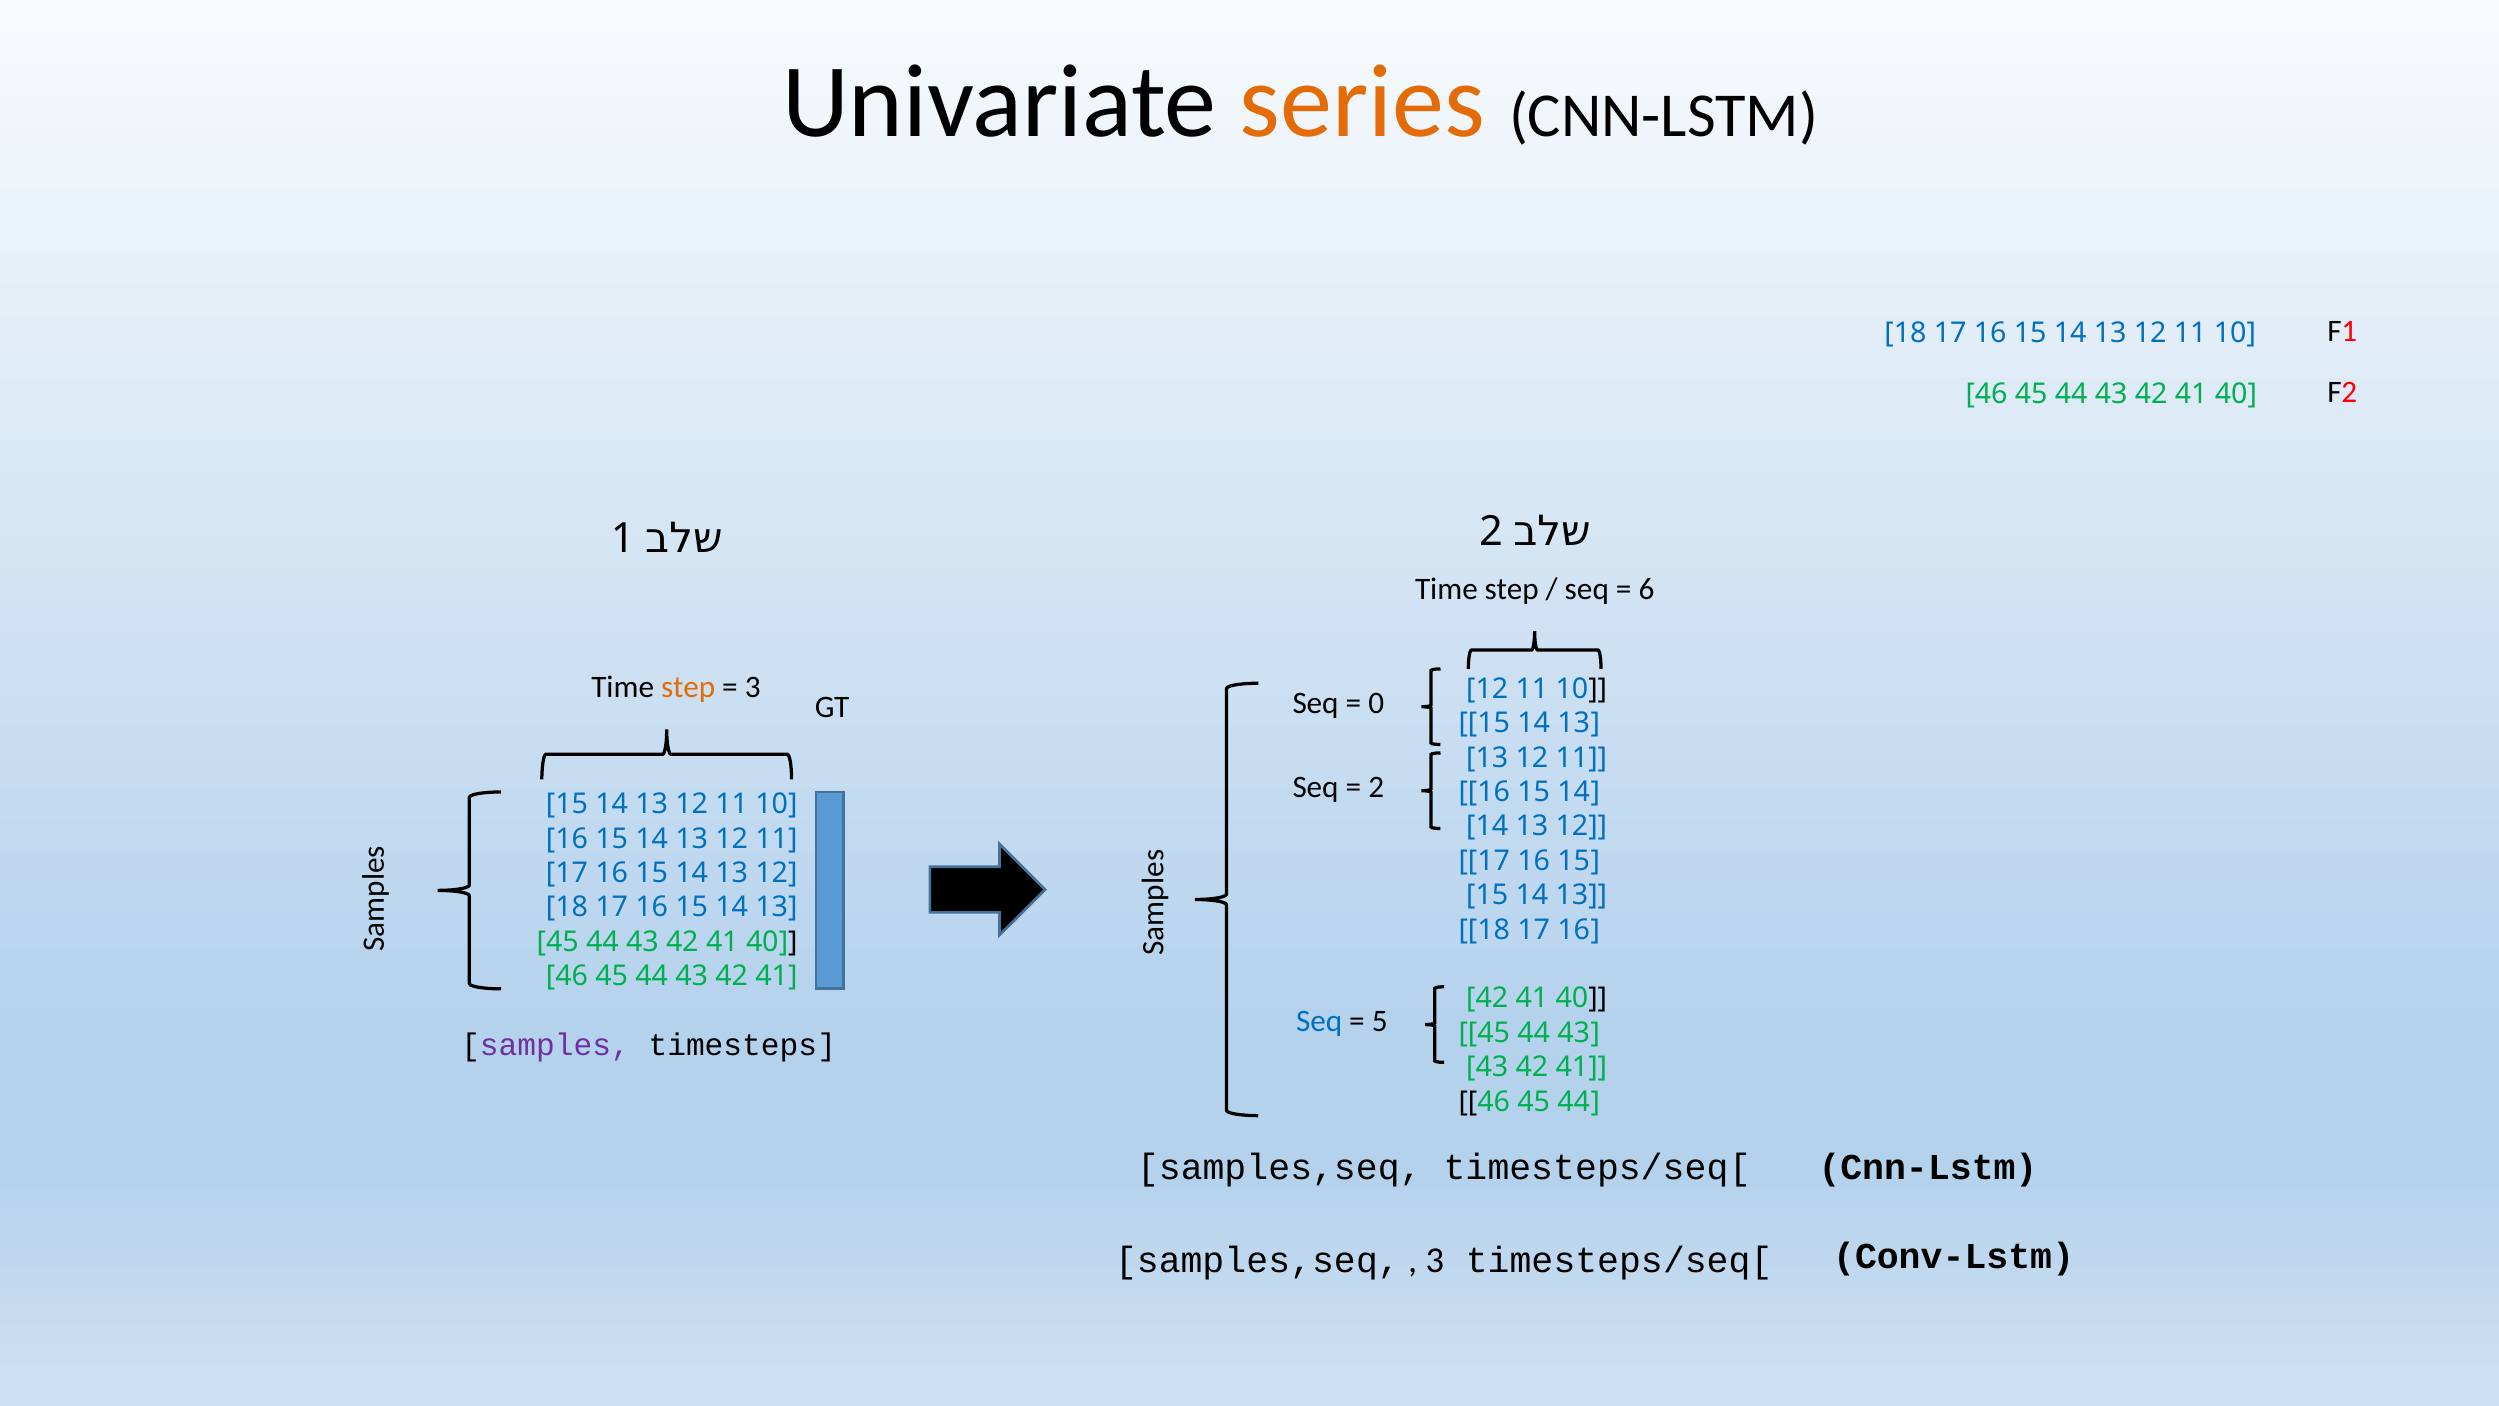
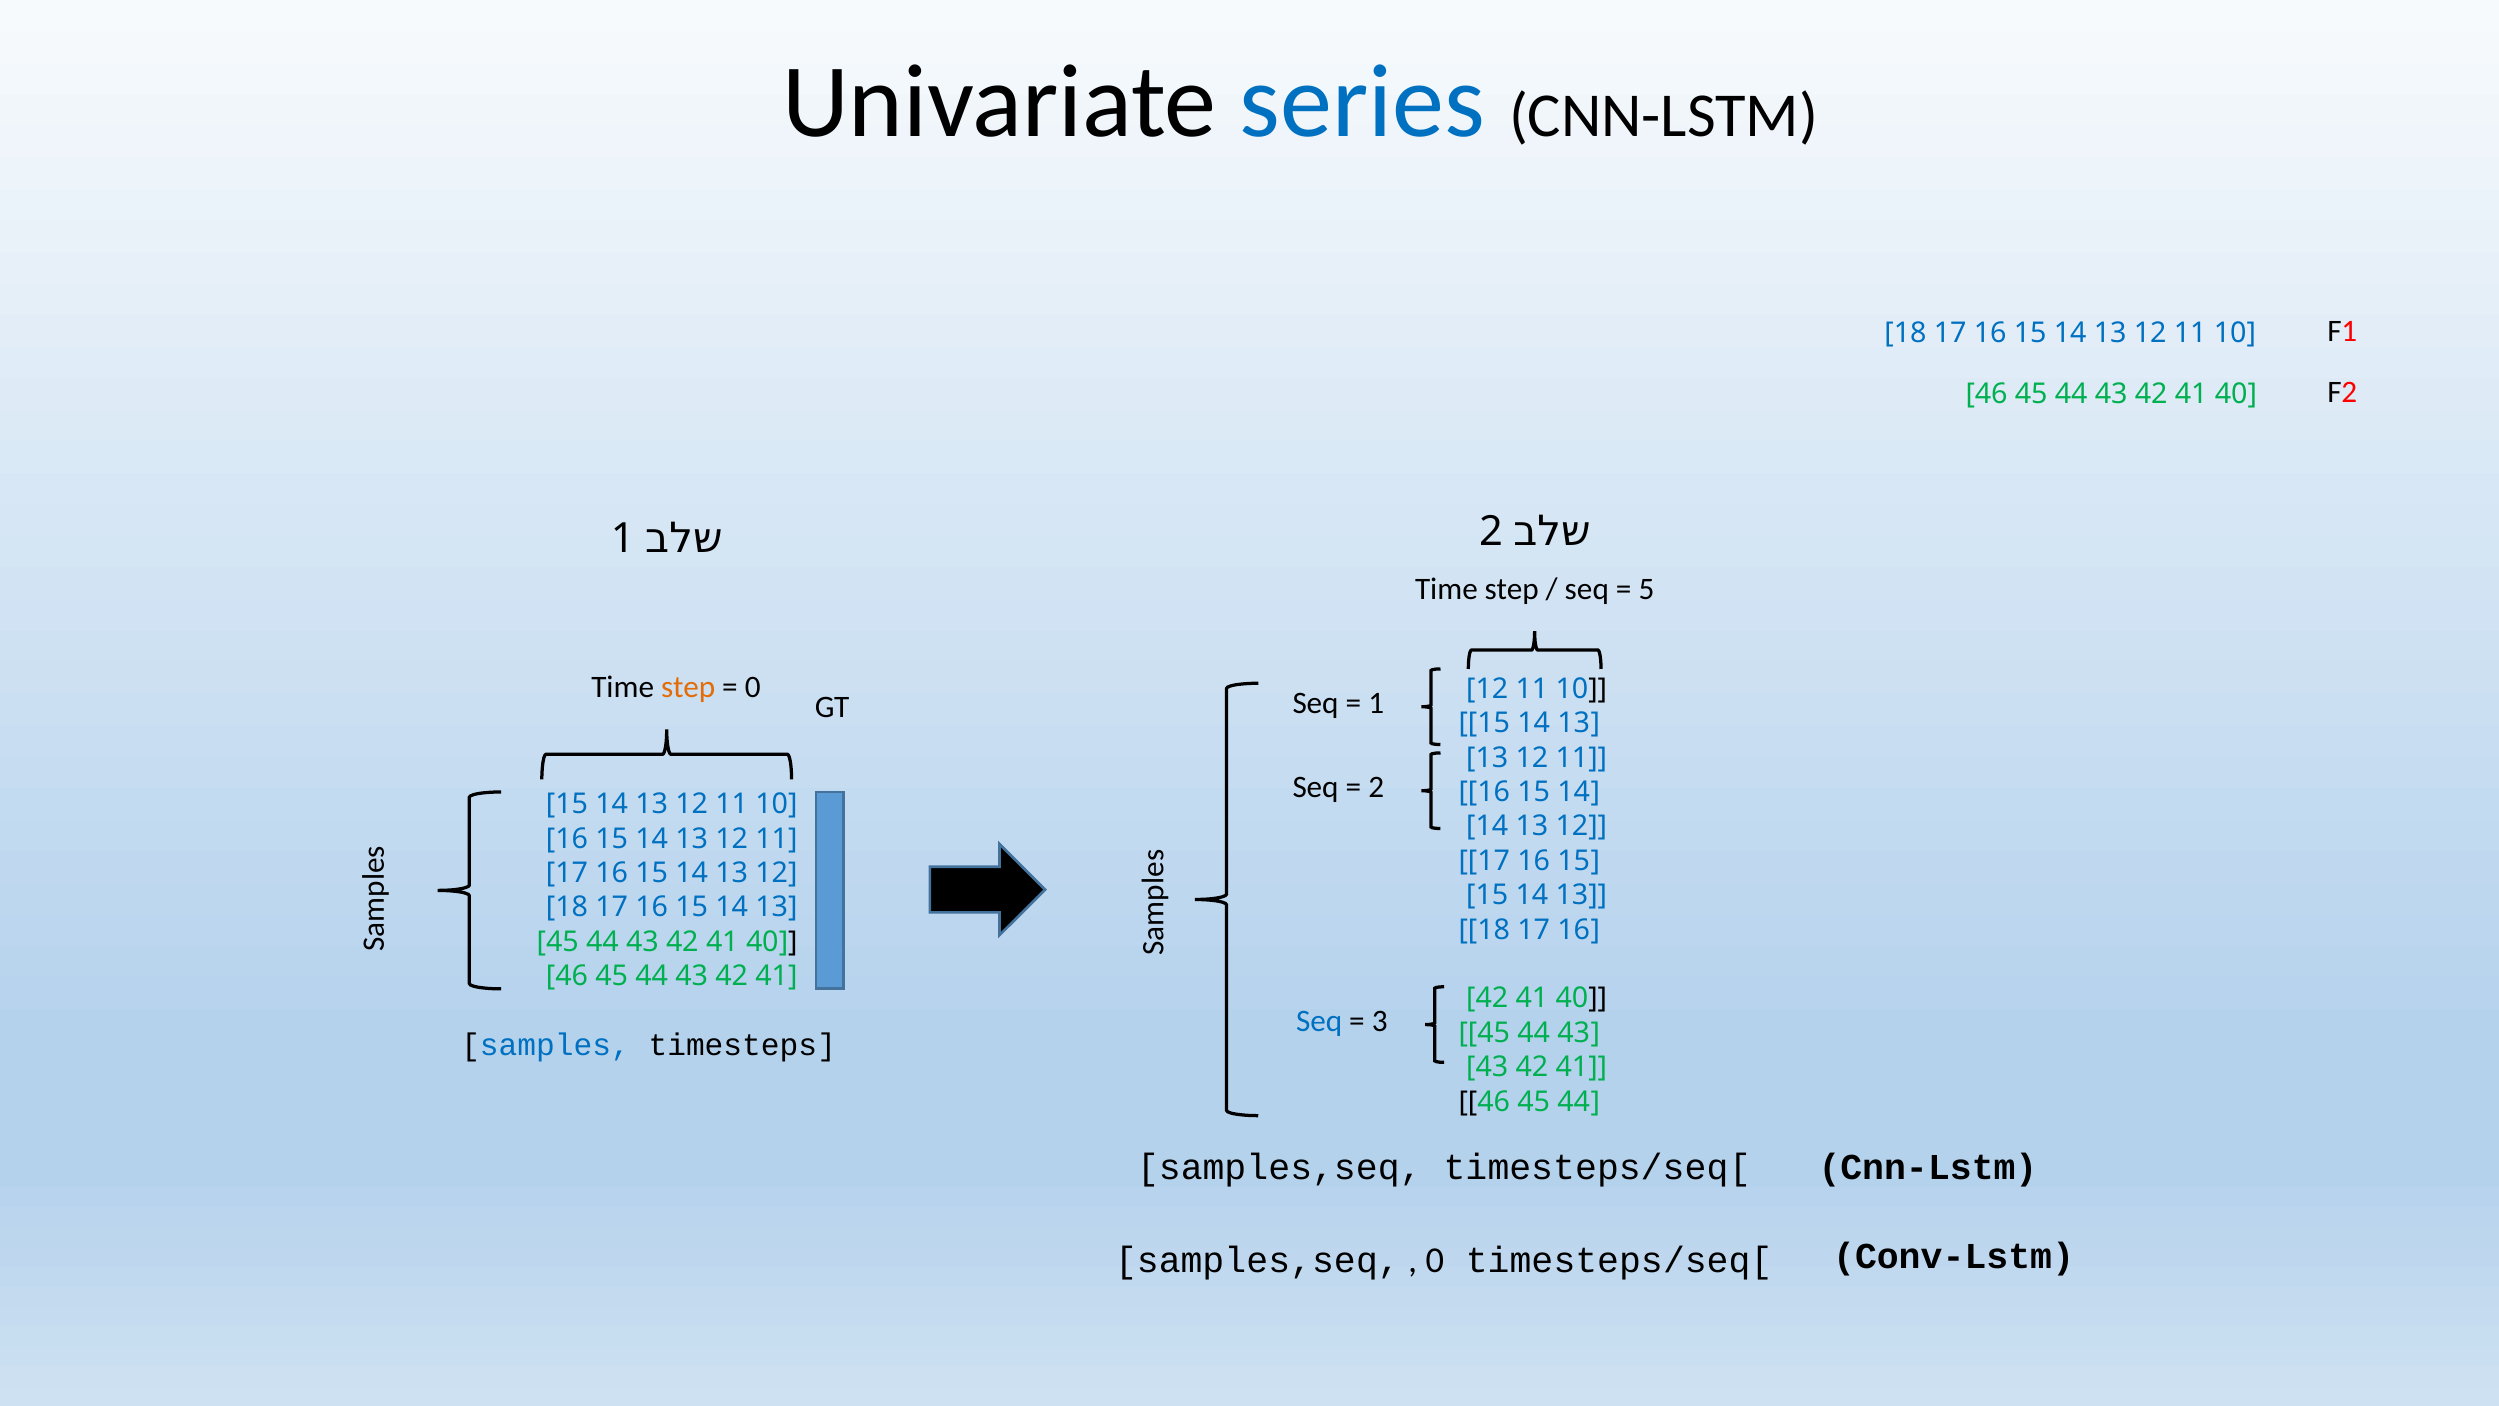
series colour: orange -> blue (1362, 102)
6: 6 -> 5 (1647, 589)
3: 3 -> 0 (753, 687)
0: 0 -> 1 (1376, 703)
5: 5 -> 3 (1380, 1021)
samples colour: purple -> blue (555, 1045)
3: 3 -> 0 (1435, 1261)
